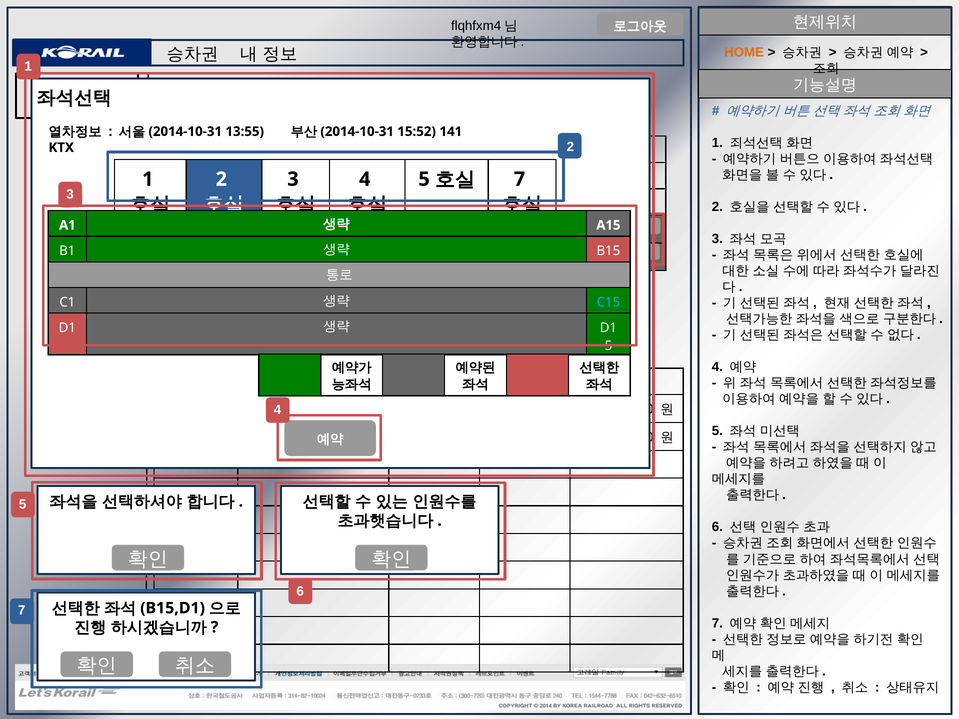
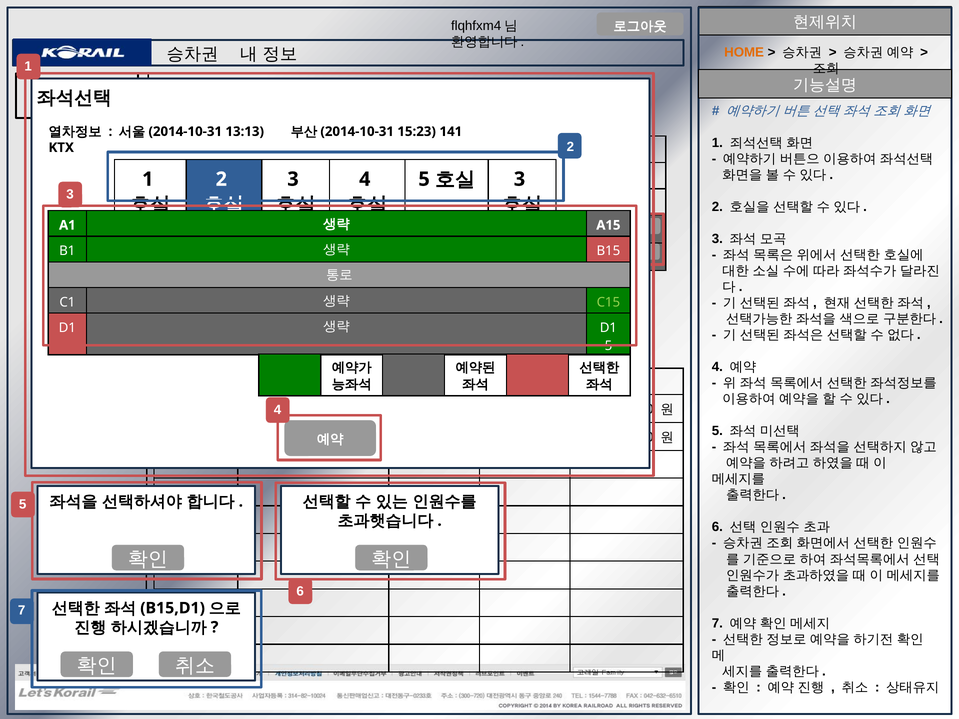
13:55: 13:55 -> 13:13 (245, 132)
15:52: 15:52 -> 15:23 (417, 132)
7: 7 -> 3 (520, 179)
C15 colour: light blue -> light green (608, 302)
